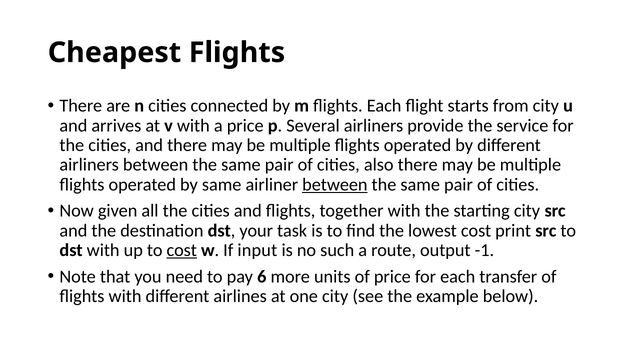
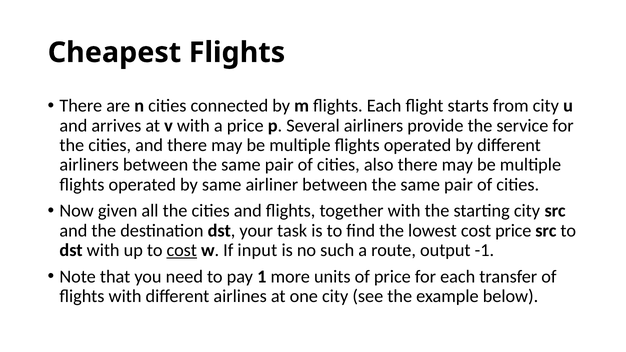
between underline: present -> none (335, 185)
cost print: print -> price (513, 231)
6: 6 -> 1 (262, 277)
